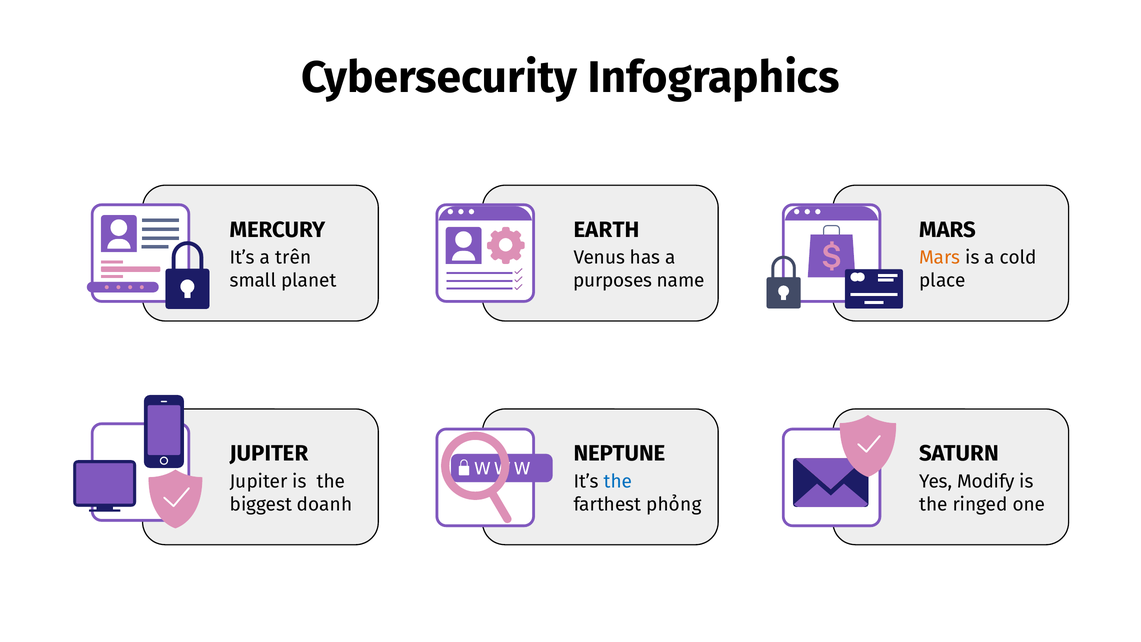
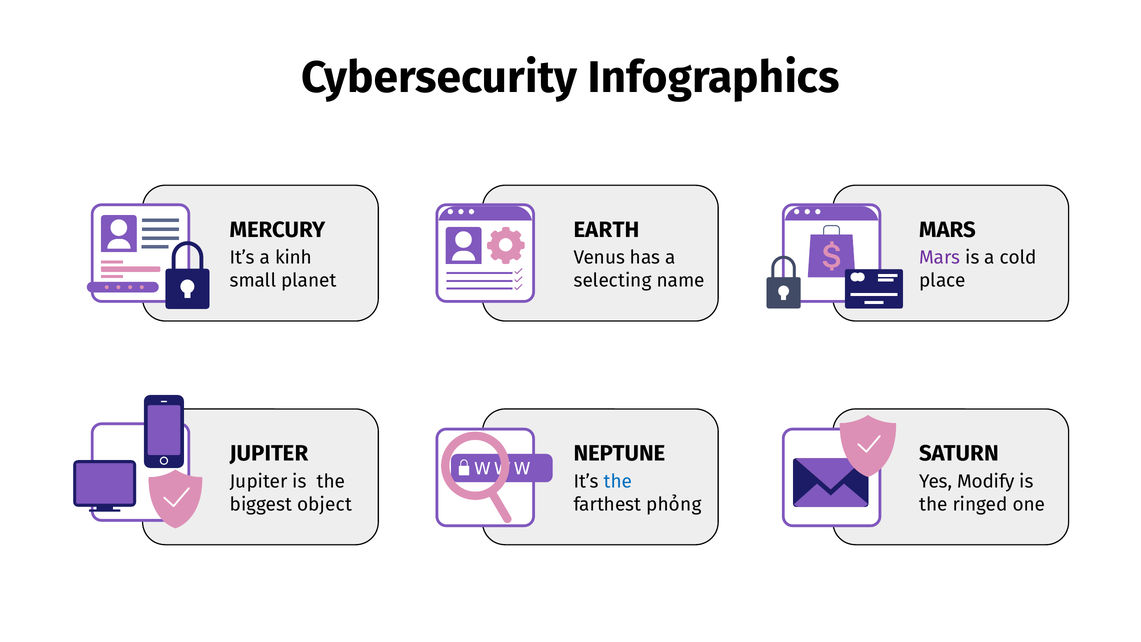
trên: trên -> kinh (293, 258)
Mars colour: orange -> purple (940, 258)
purposes: purposes -> selecting (613, 280)
doanh: doanh -> object (324, 504)
